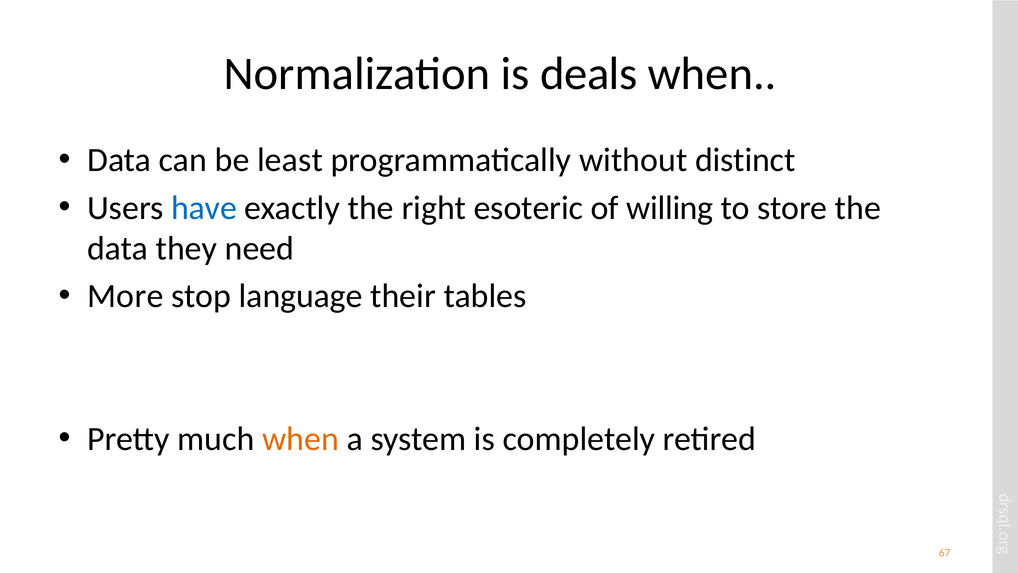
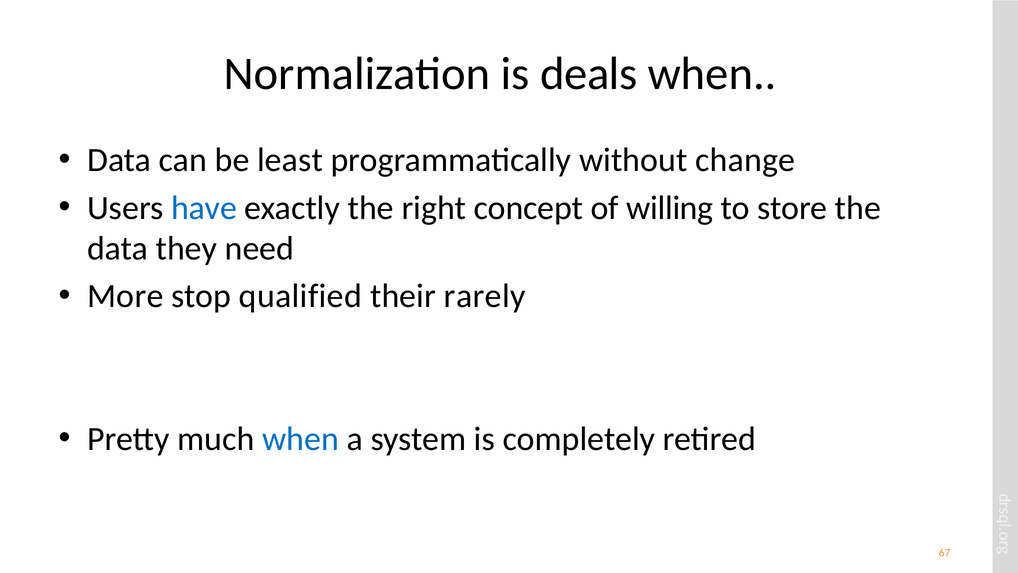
distinct: distinct -> change (745, 160)
esoteric: esoteric -> concept (528, 208)
language: language -> qualified (300, 296)
tables: tables -> rarely (485, 296)
when colour: orange -> blue (301, 439)
